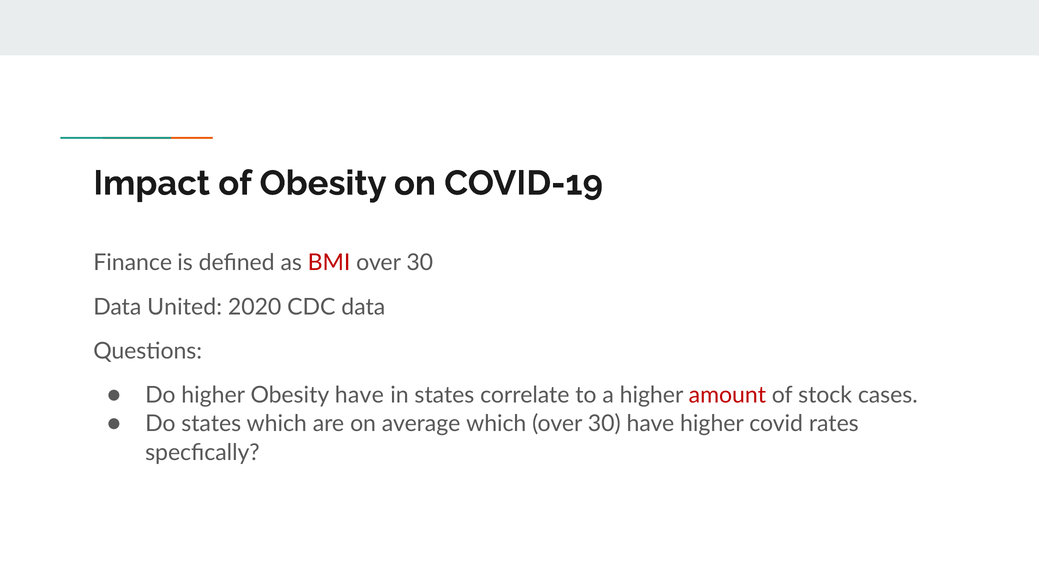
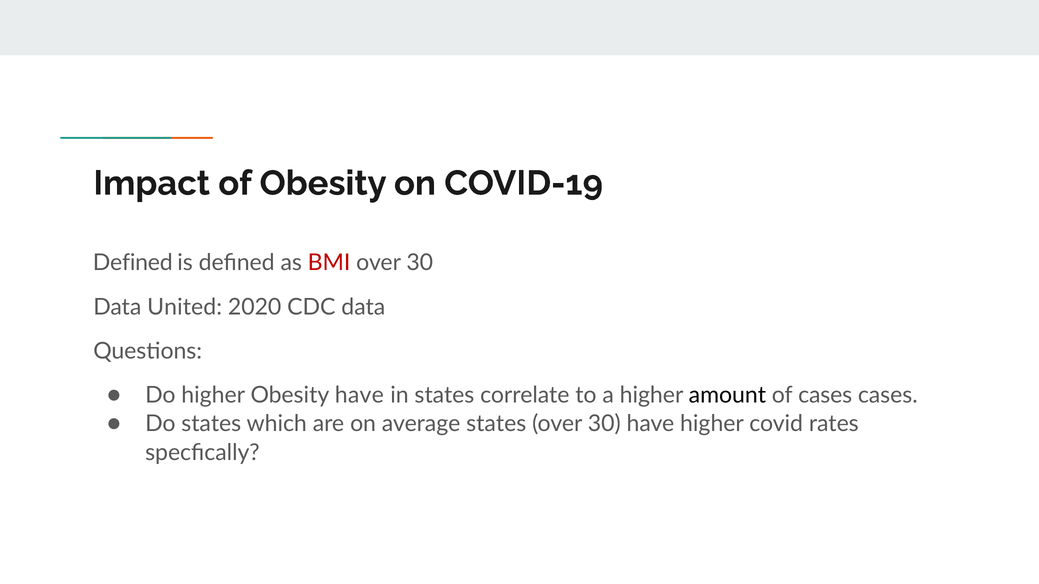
Finance: Finance -> Defined (133, 263)
amount colour: red -> black (727, 396)
of stock: stock -> cases (825, 396)
average which: which -> states (496, 424)
